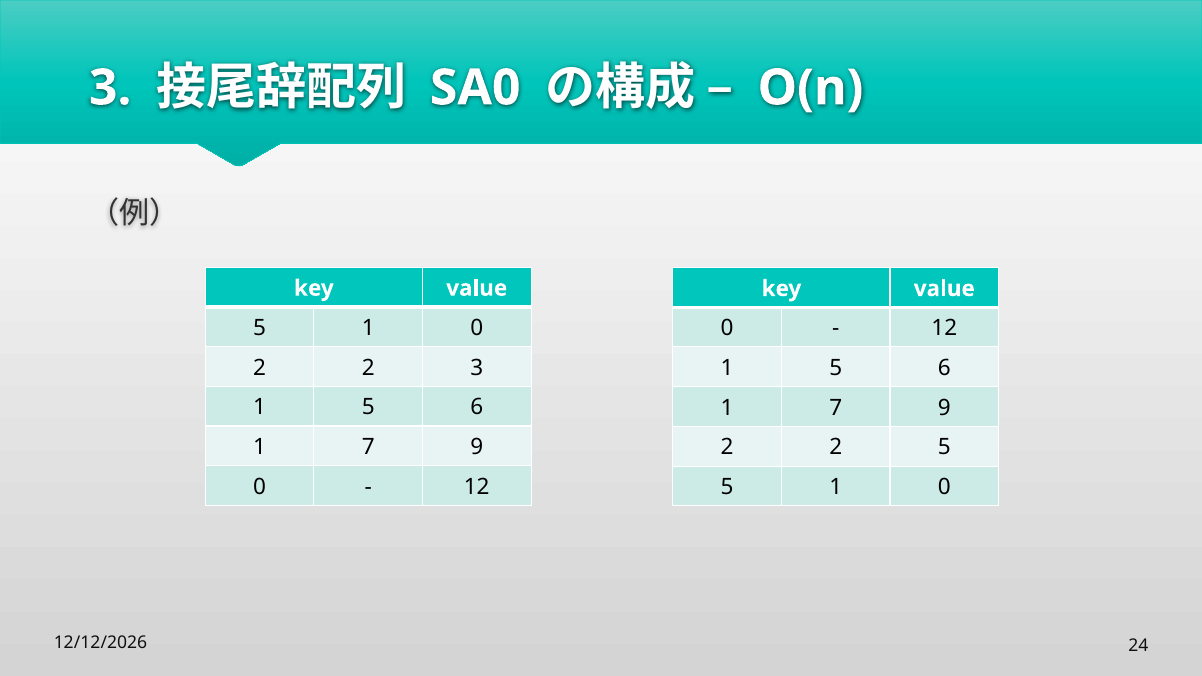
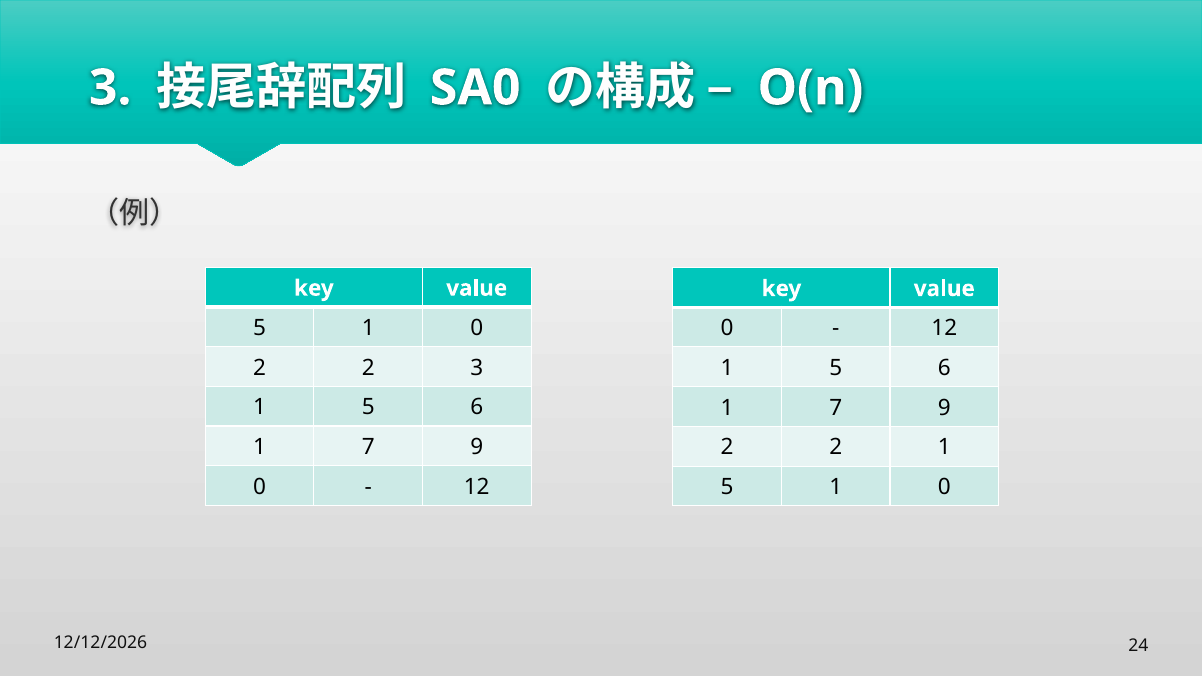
2 5: 5 -> 1 (944, 448)
